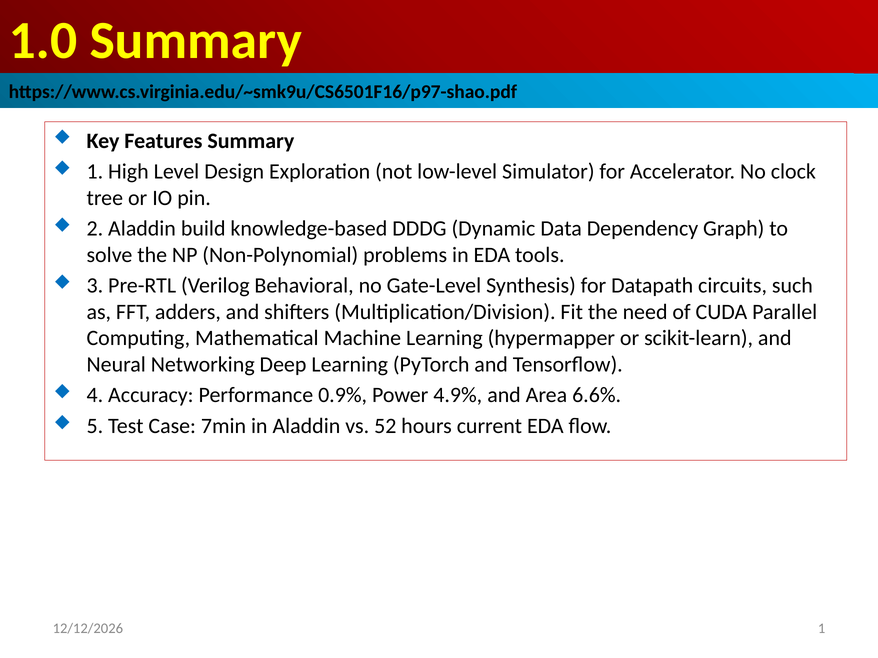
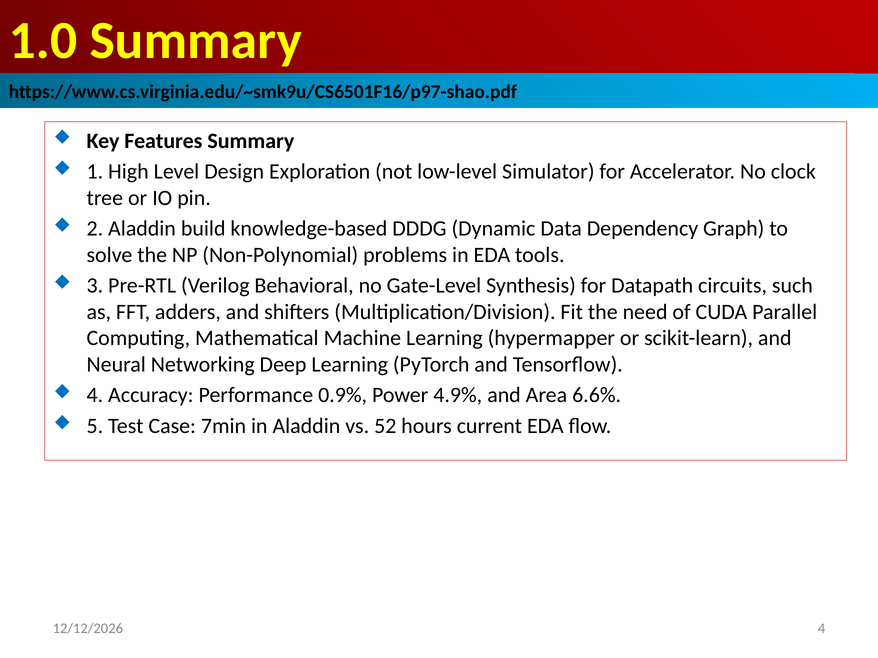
1: 1 -> 4 (822, 629)
